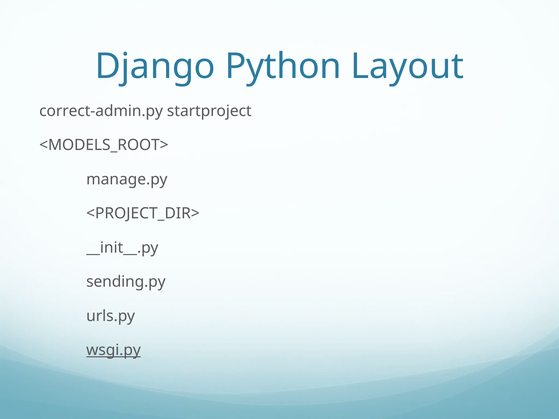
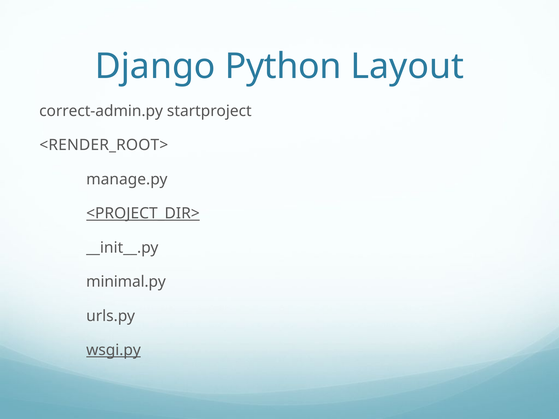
<MODELS_ROOT>: <MODELS_ROOT> -> <RENDER_ROOT> (104, 145)
<PROJECT_DIR> underline: none -> present (143, 214)
sending.py: sending.py -> minimal.py (126, 282)
